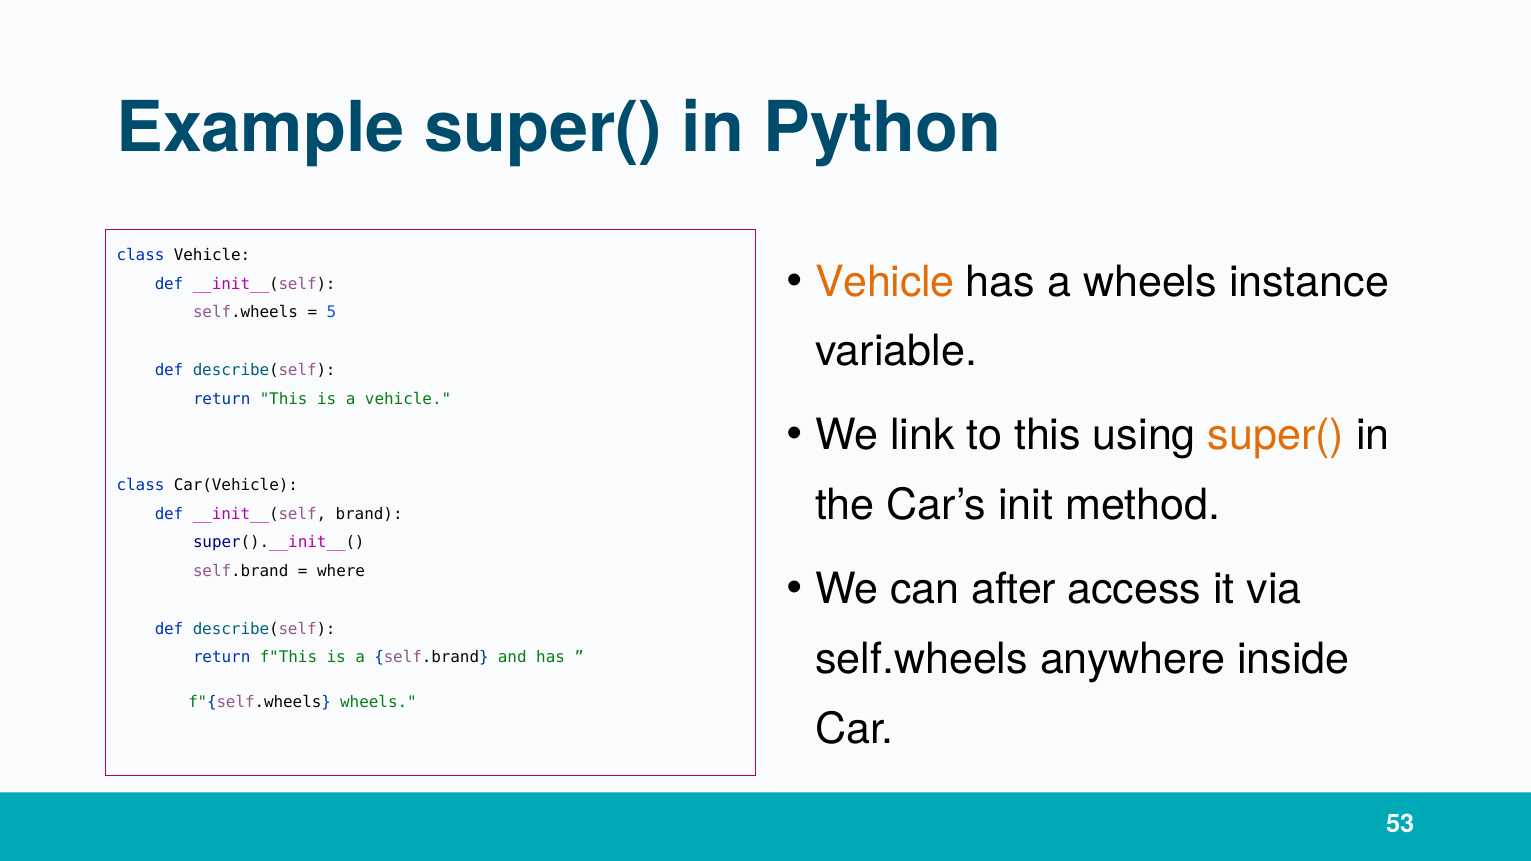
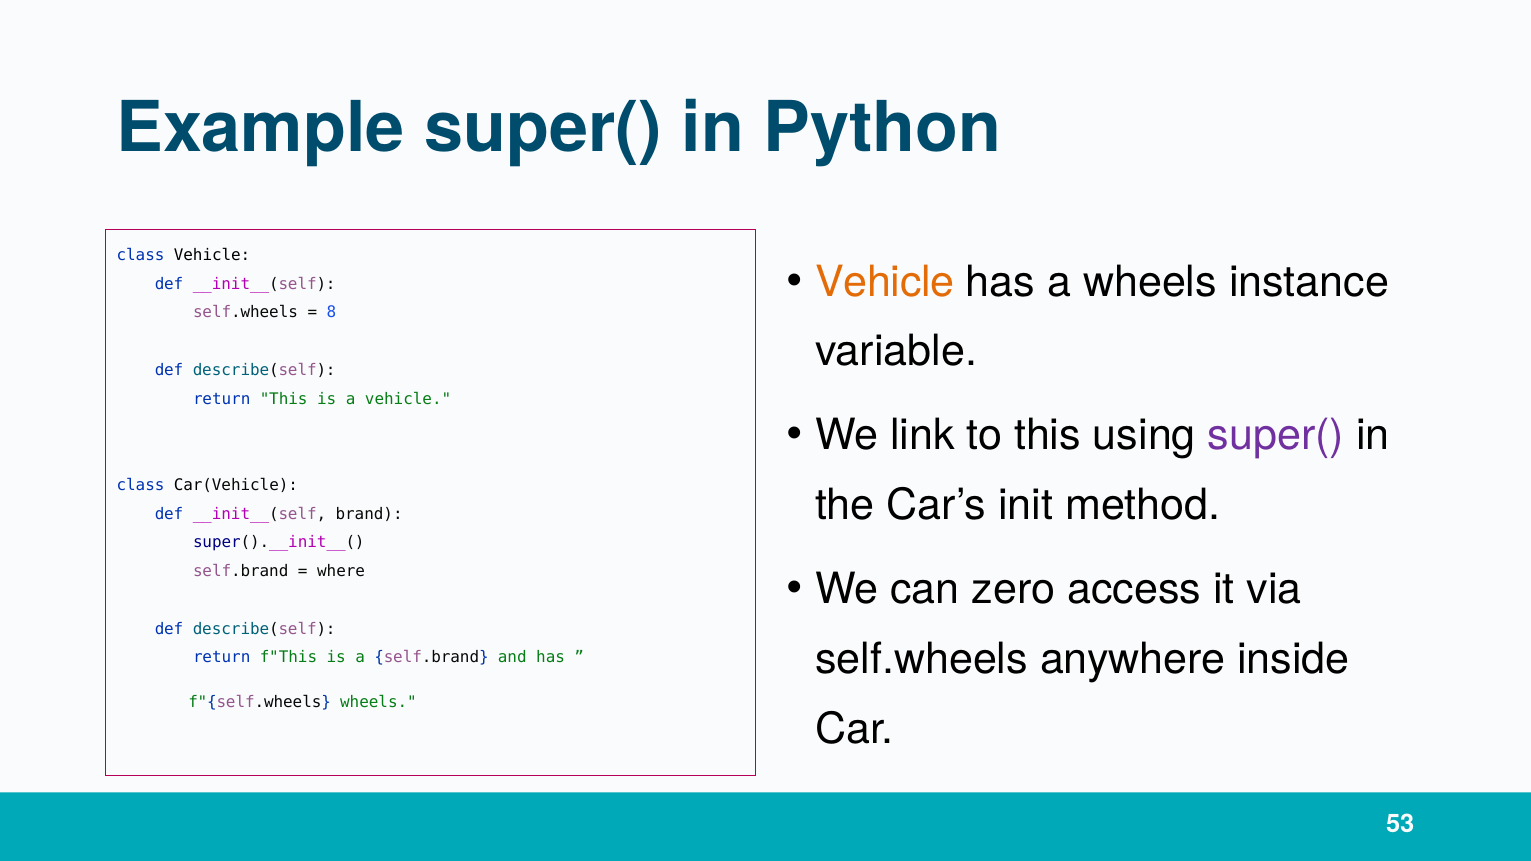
5: 5 -> 8 (331, 313)
super( colour: orange -> purple (1276, 436)
after: after -> zero (1014, 590)
